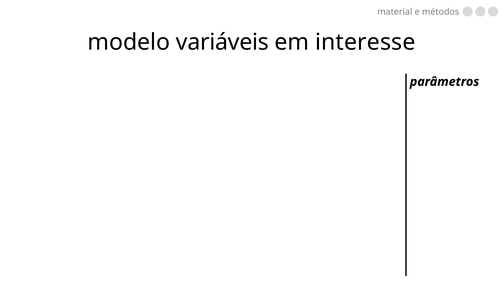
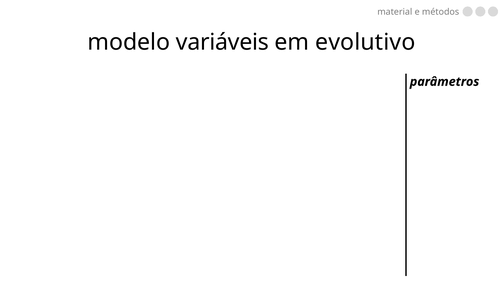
interesse: interesse -> evolutivo (365, 42)
